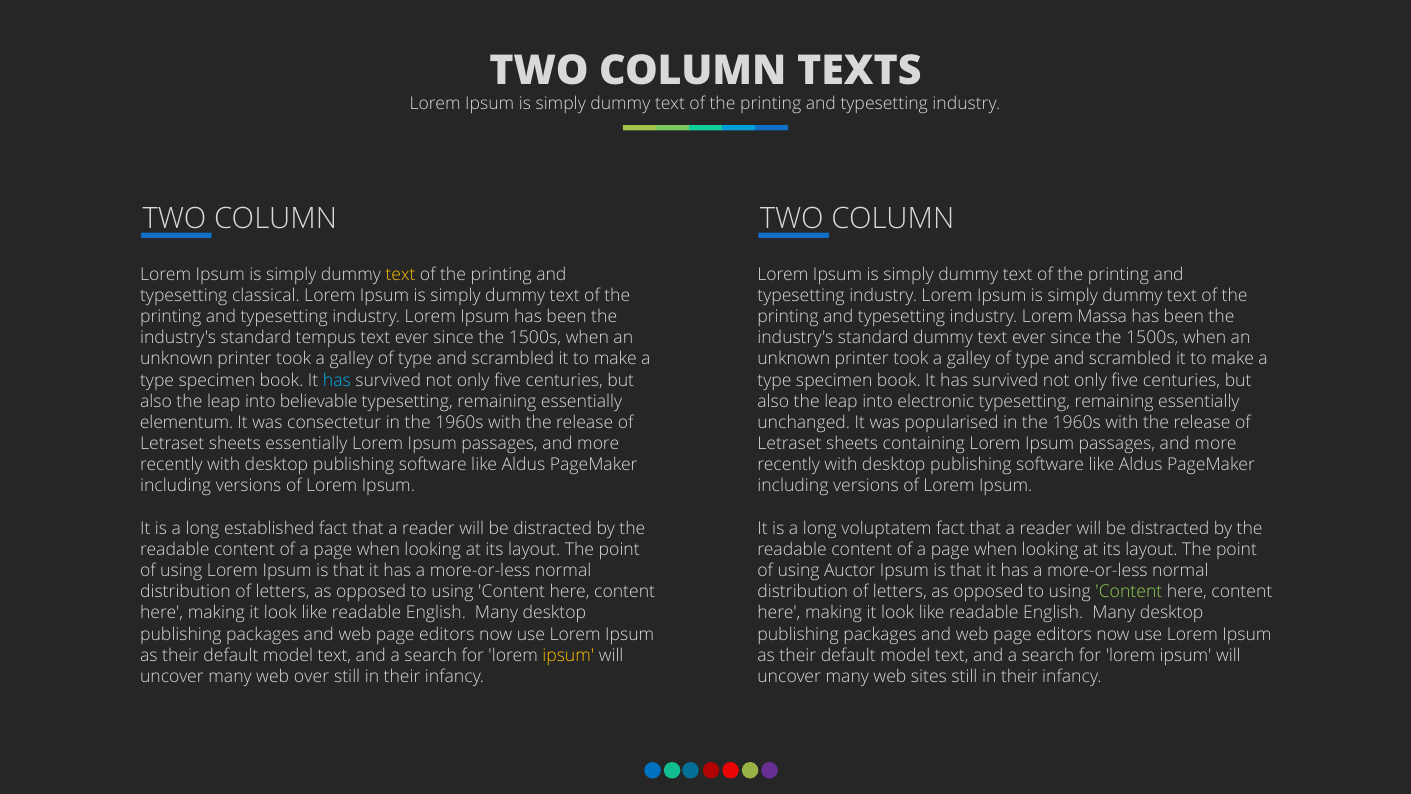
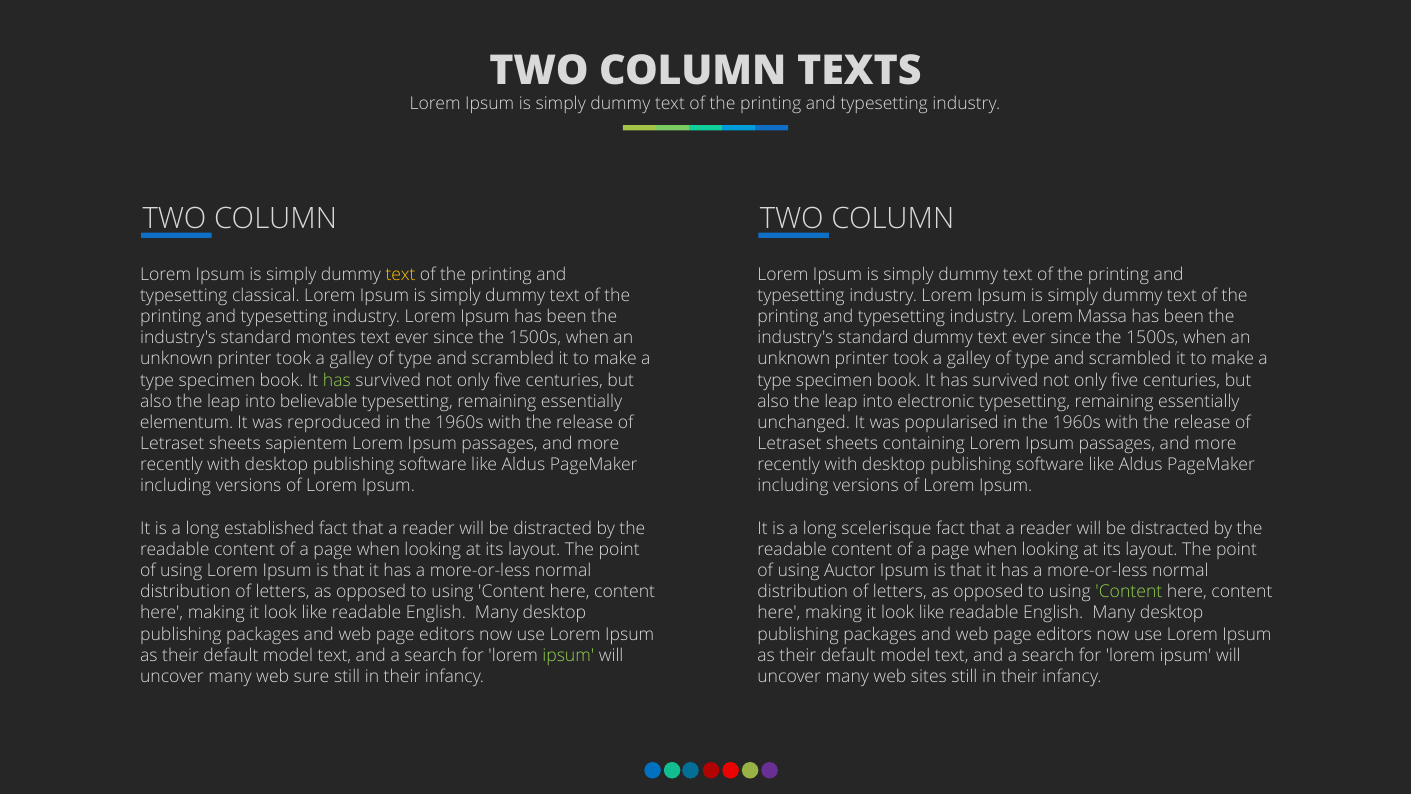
tempus: tempus -> montes (326, 338)
has colour: light blue -> light green (337, 380)
consectetur: consectetur -> reproduced (334, 422)
sheets essentially: essentially -> sapientem (306, 444)
voluptatem: voluptatem -> scelerisque (886, 528)
ipsum colour: yellow -> light green (568, 655)
over: over -> sure (312, 676)
